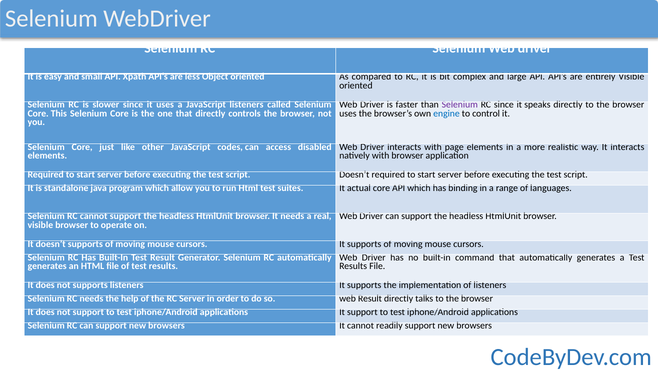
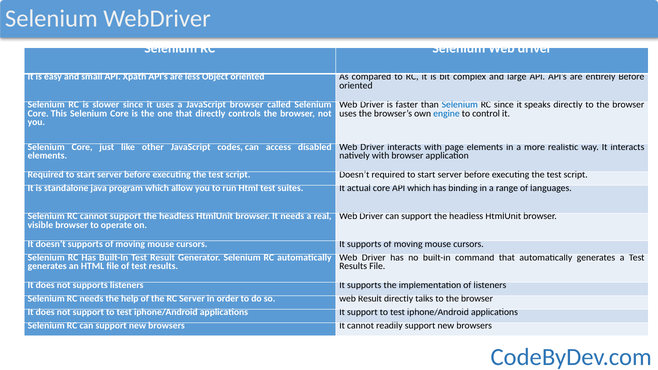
entirely Visible: Visible -> Before (631, 77)
JavaScript listeners: listeners -> browser (247, 105)
Selenium colour: purple -> blue (460, 105)
